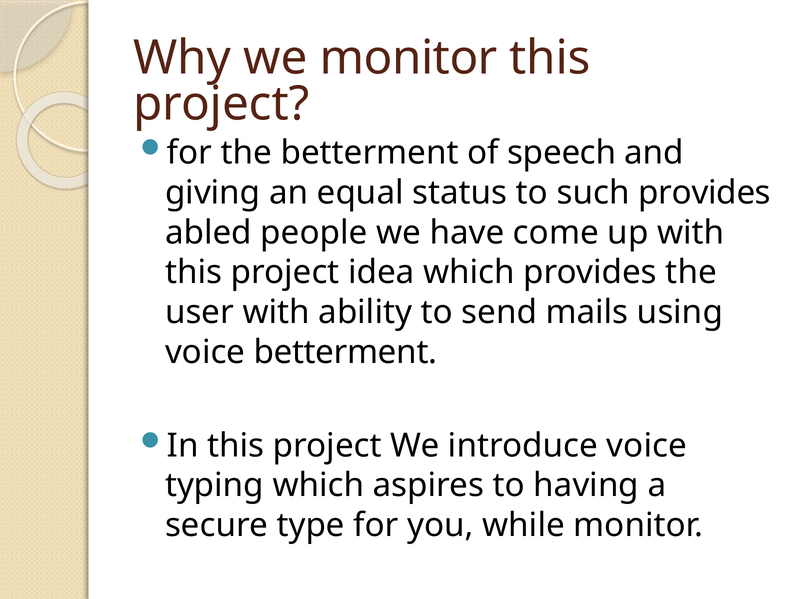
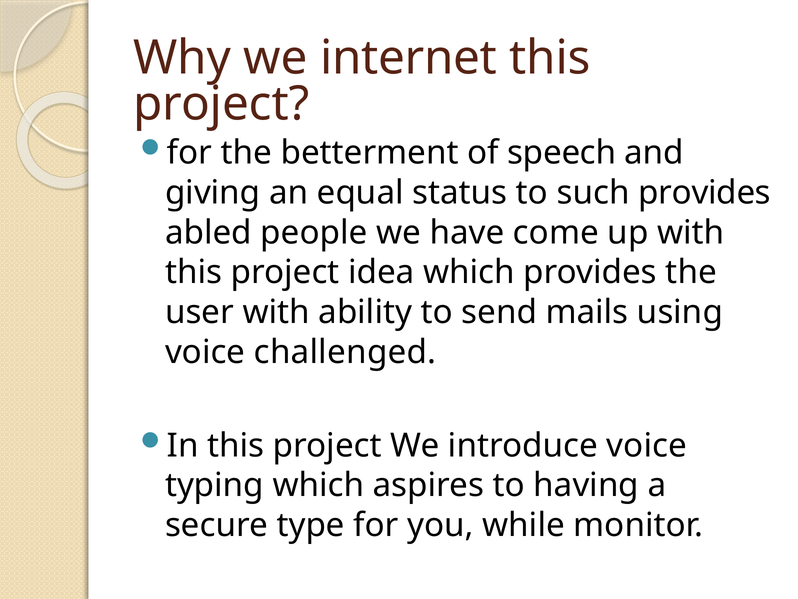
we monitor: monitor -> internet (409, 58)
voice betterment: betterment -> challenged (345, 352)
